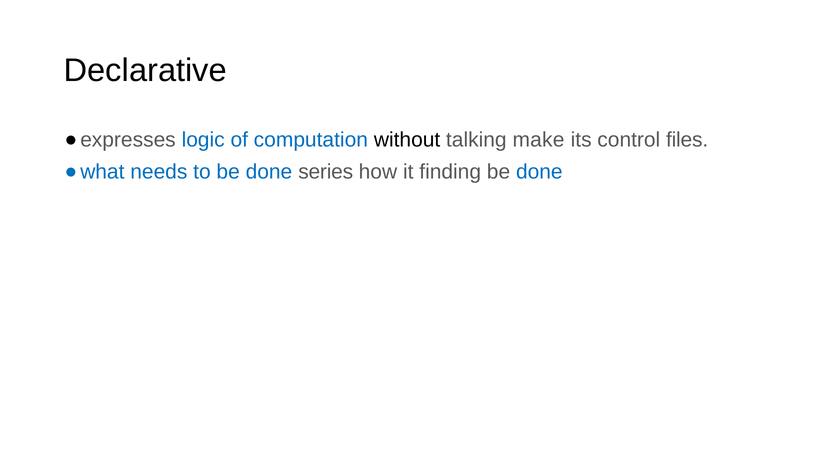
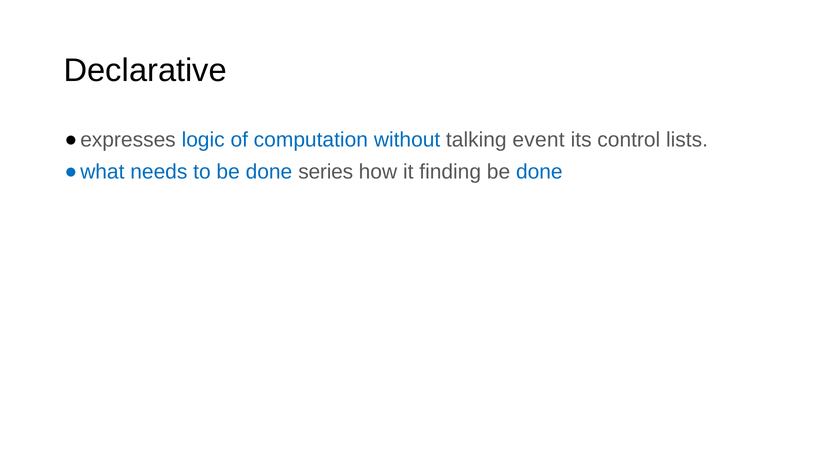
without colour: black -> blue (407, 140)
make: make -> event (539, 140)
files: files -> lists (687, 140)
